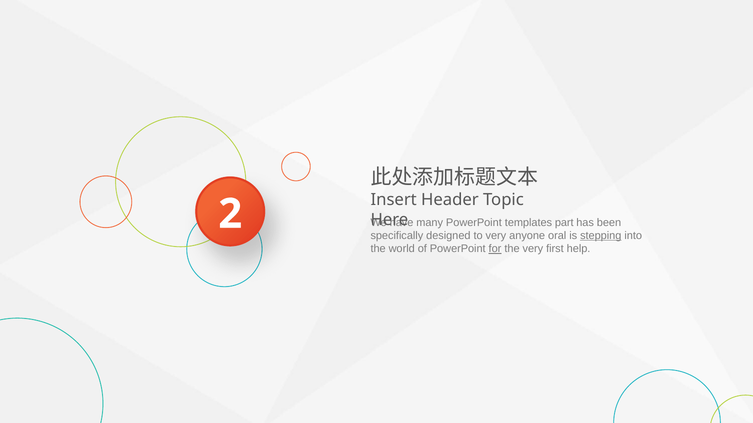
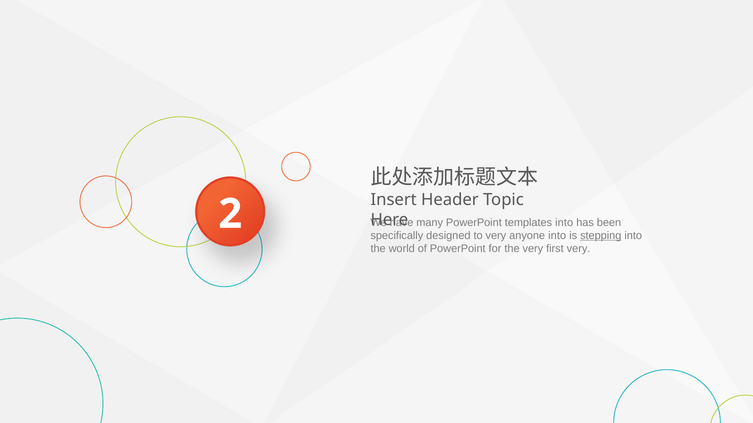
templates part: part -> into (564, 223)
anyone oral: oral -> into (557, 236)
for underline: present -> none (495, 249)
first help: help -> very (579, 249)
